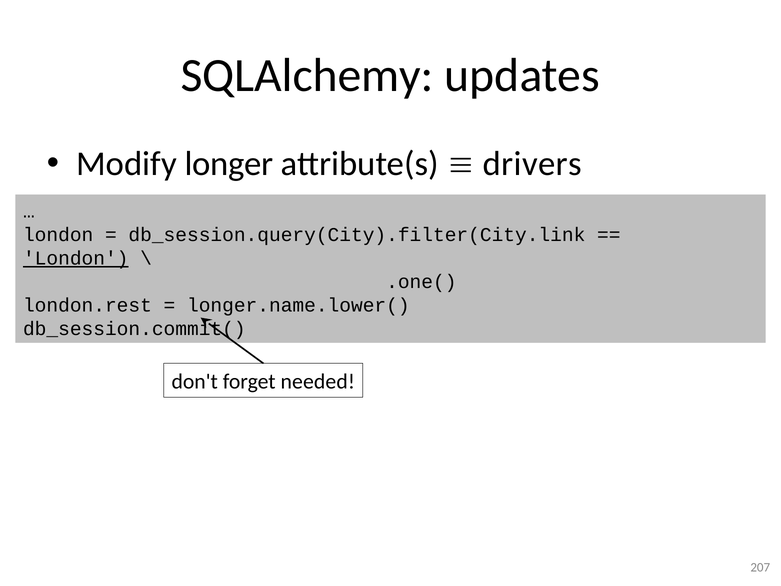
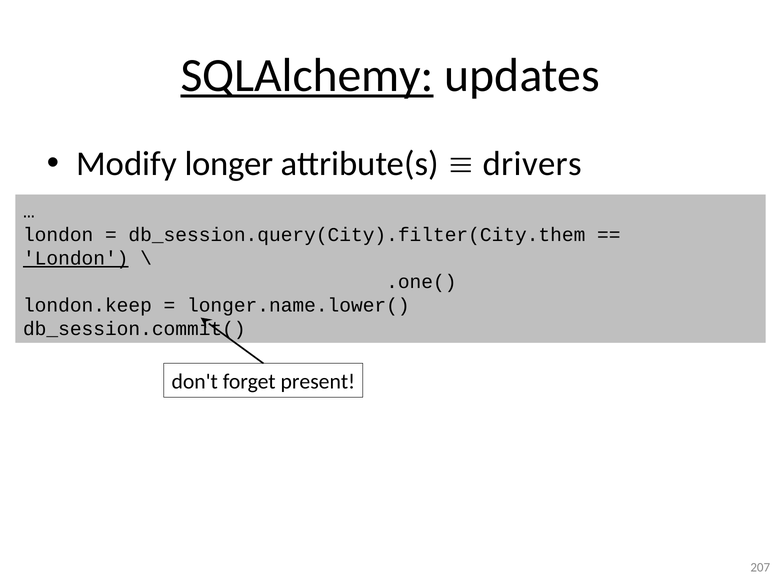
SQLAlchemy underline: none -> present (307, 76)
db_session.query(City).filter(City.link: db_session.query(City).filter(City.link -> db_session.query(City).filter(City.them (357, 235)
london.rest: london.rest -> london.keep (87, 305)
needed: needed -> present (318, 382)
